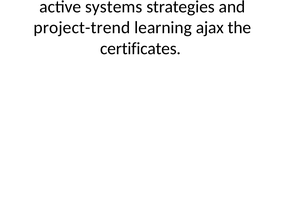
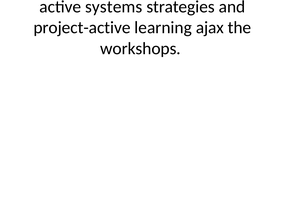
project-trend: project-trend -> project-active (82, 28)
certificates: certificates -> workshops (140, 48)
